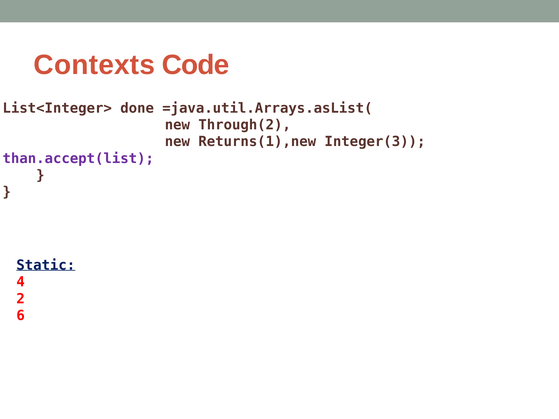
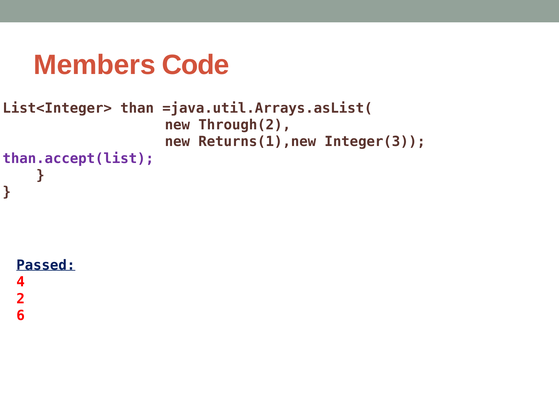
Contexts: Contexts -> Members (95, 65)
done: done -> than (137, 108)
Static: Static -> Passed (46, 265)
